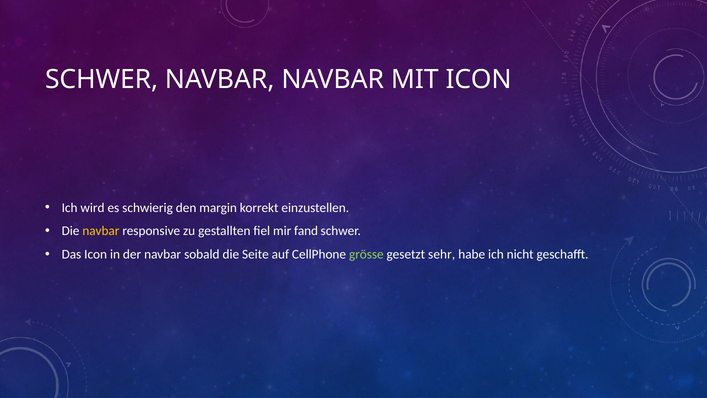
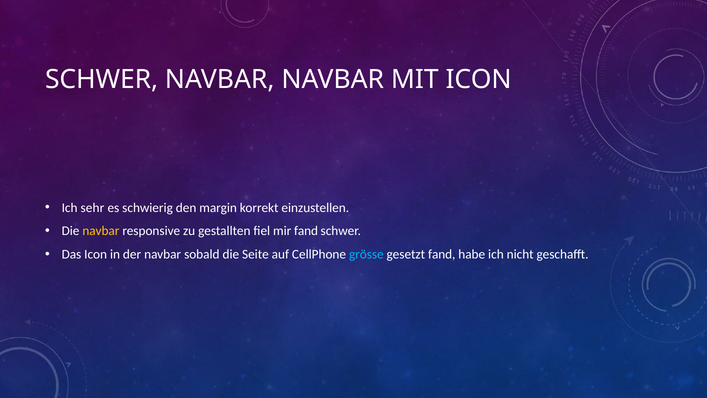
wird: wird -> sehr (92, 208)
grösse colour: light green -> light blue (366, 254)
gesetzt sehr: sehr -> fand (442, 254)
